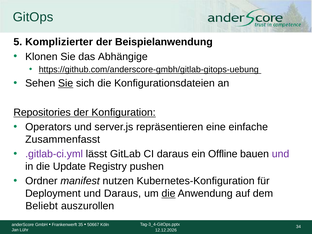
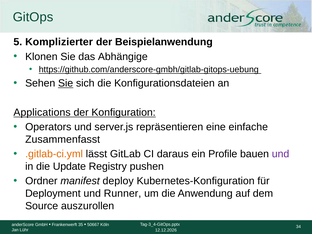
Repositories: Repositories -> Applications (42, 112)
.gitlab-ci.yml colour: purple -> orange (54, 154)
Offline: Offline -> Profile (223, 154)
nutzen: nutzen -> deploy (118, 181)
und Daraus: Daraus -> Runner (123, 193)
die underline: present -> none (168, 193)
Beliebt: Beliebt -> Source (42, 206)
